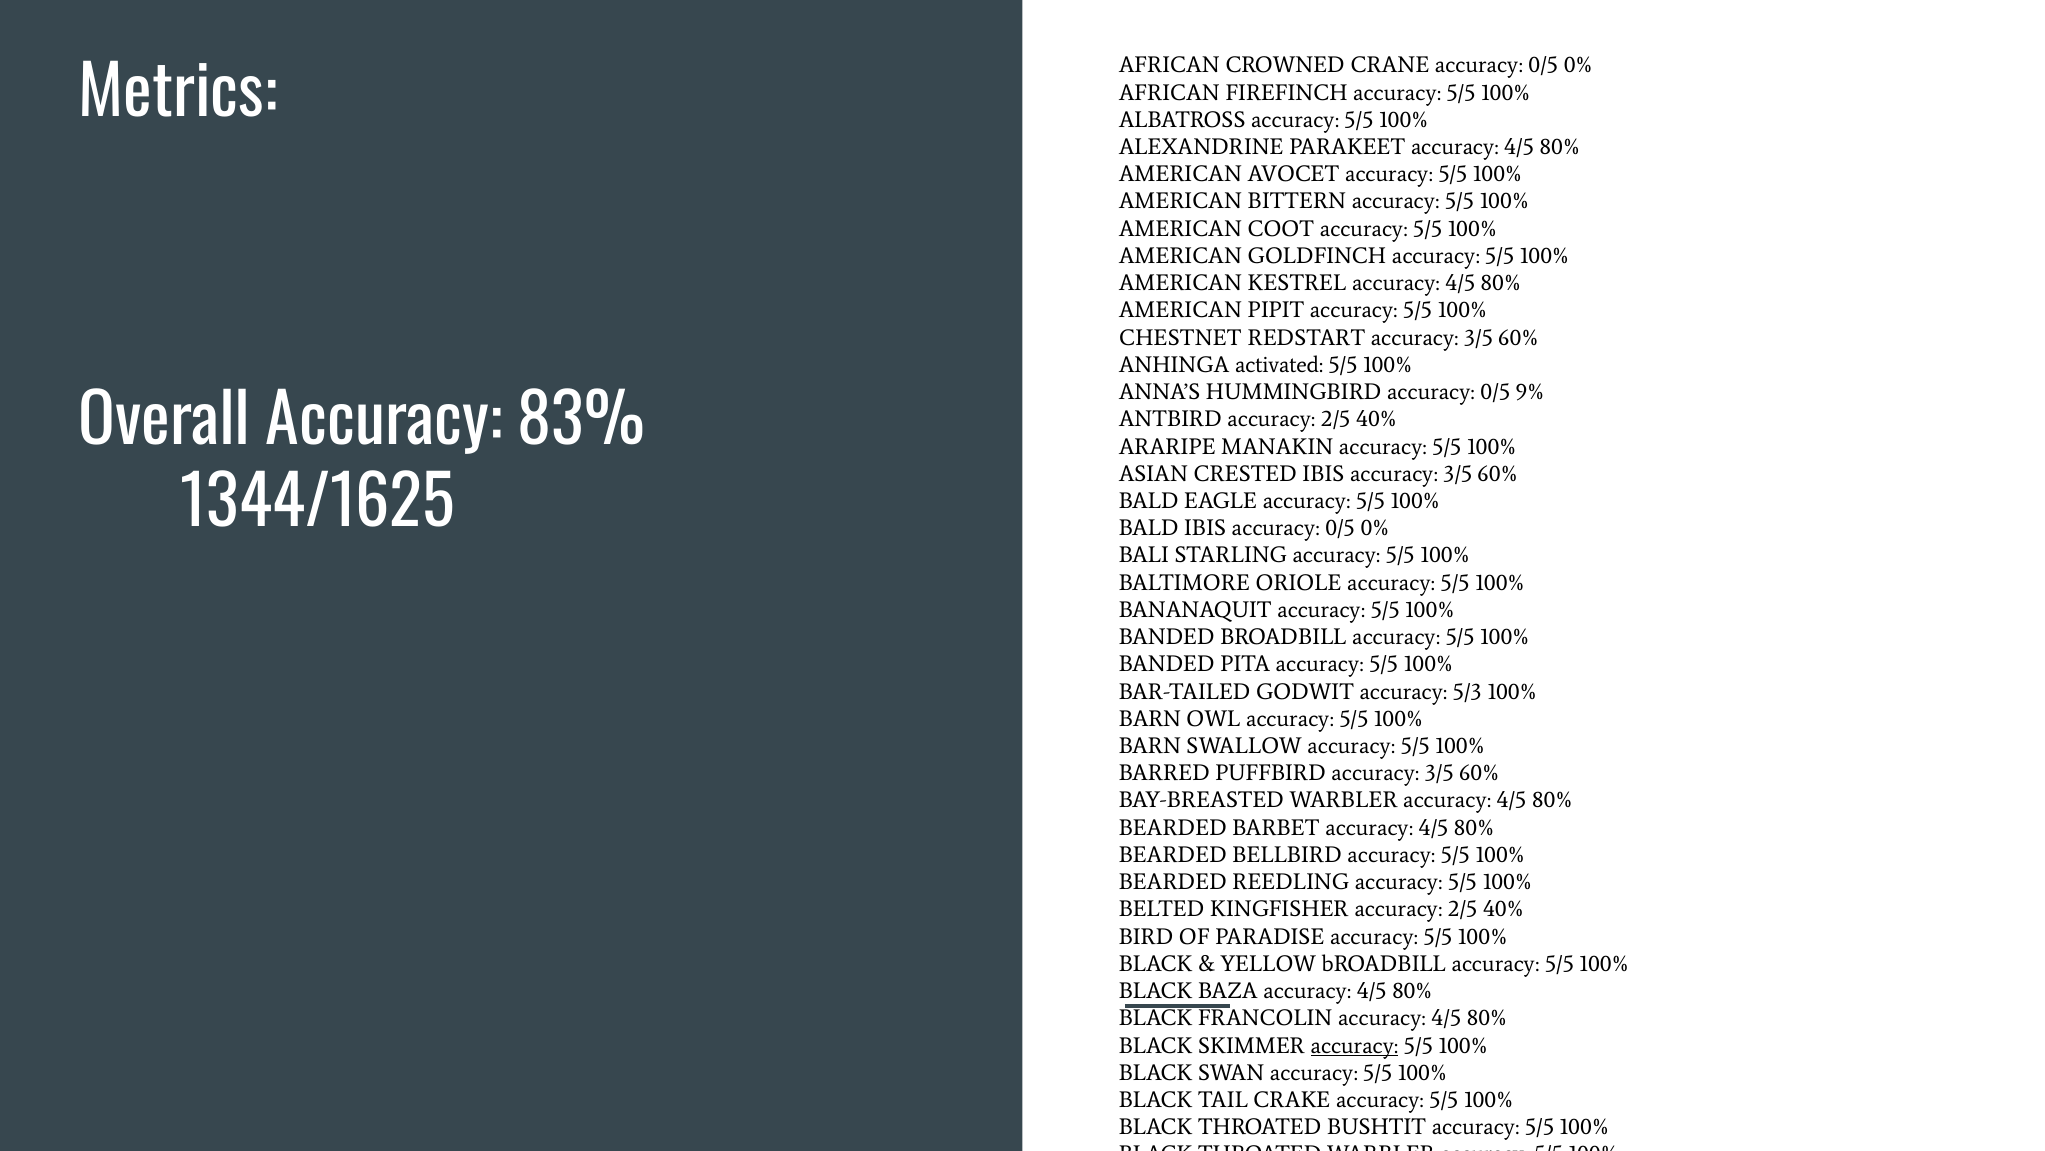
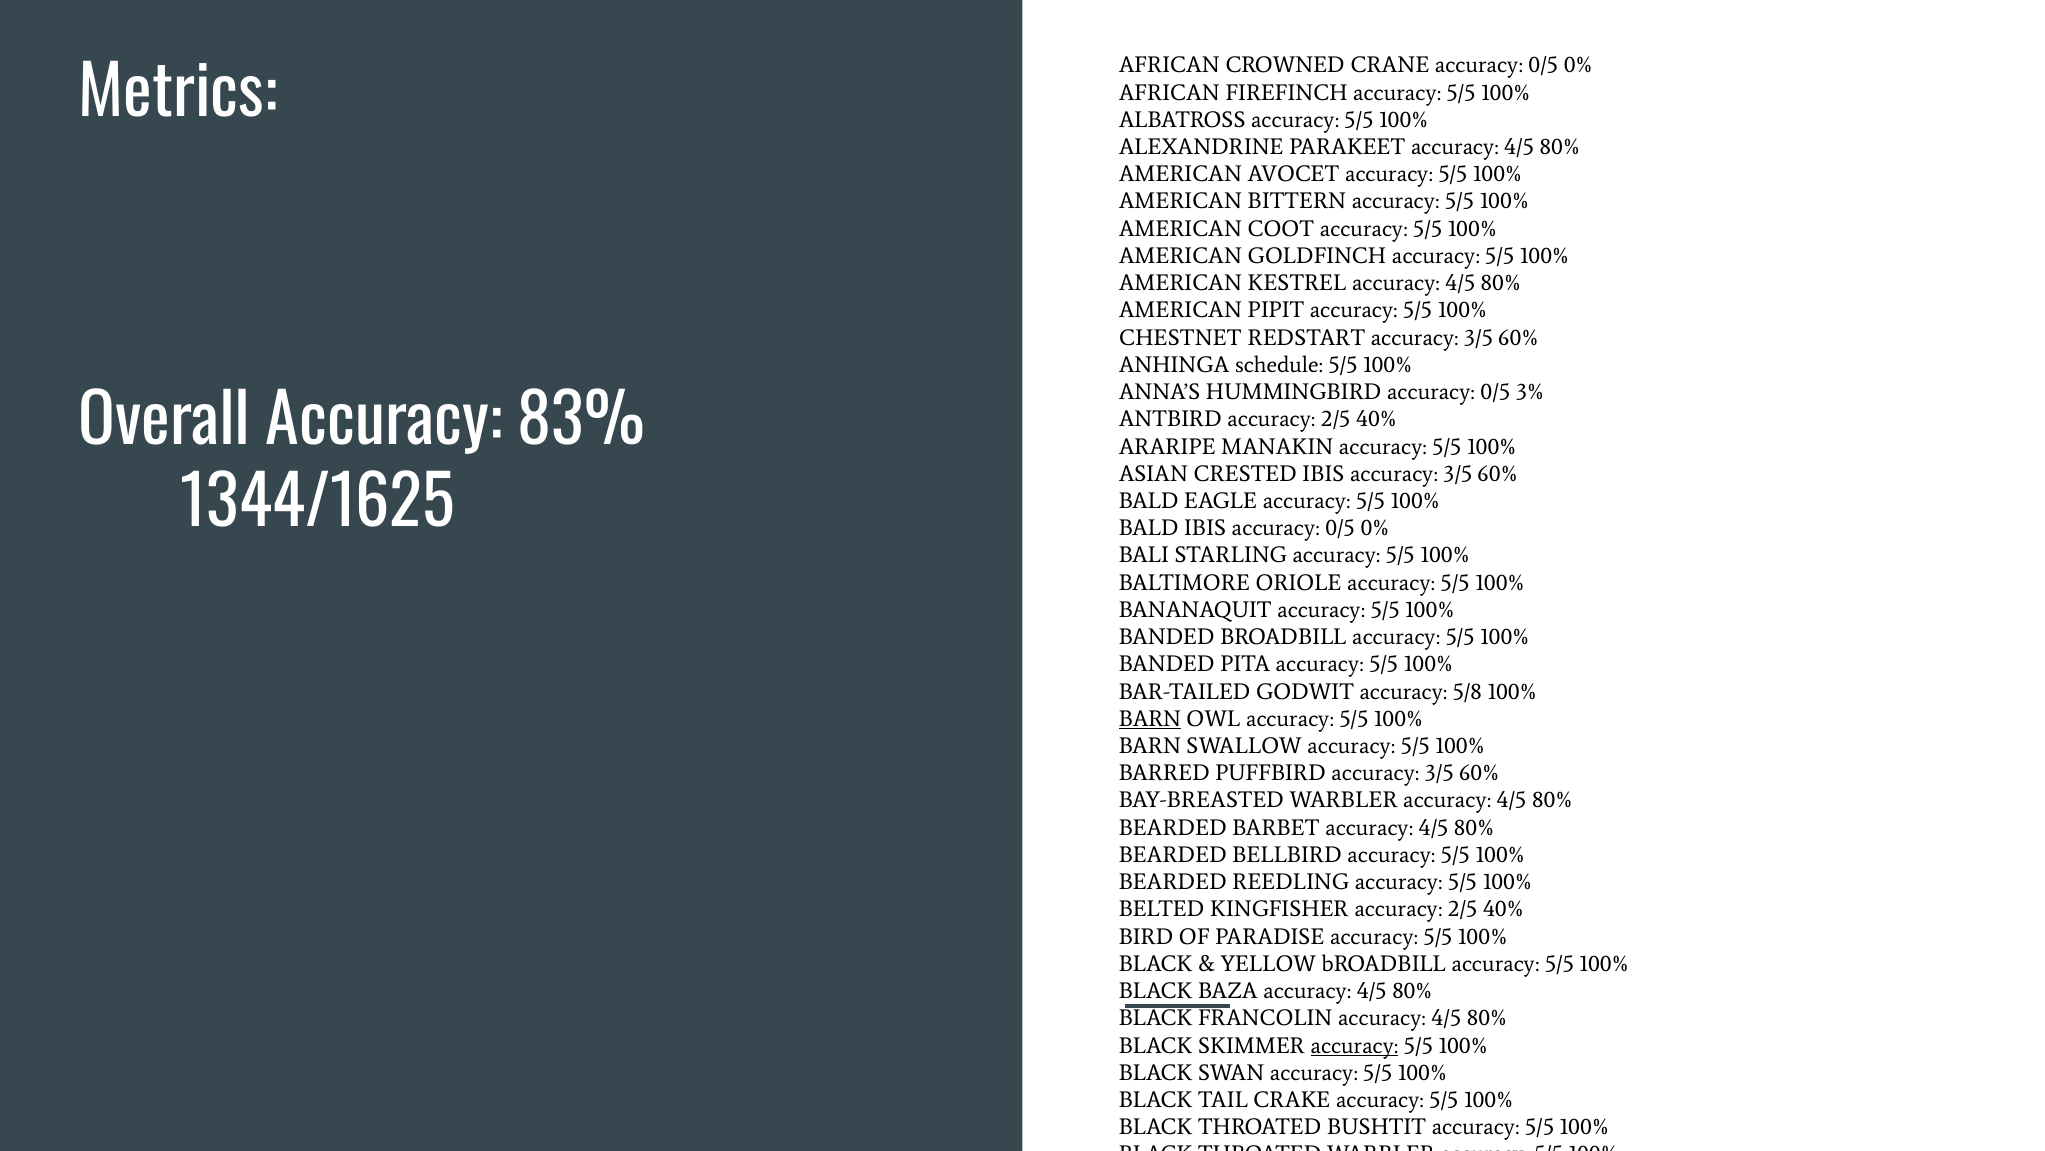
activated: activated -> schedule (1279, 365)
9%: 9% -> 3% (1530, 392)
5/3: 5/3 -> 5/8 (1467, 691)
BARN underline: none -> present (1150, 718)
